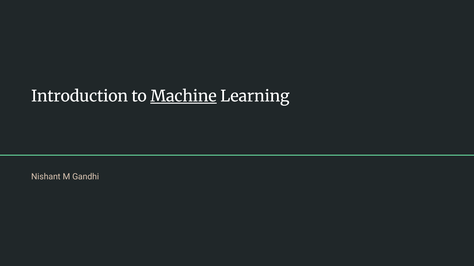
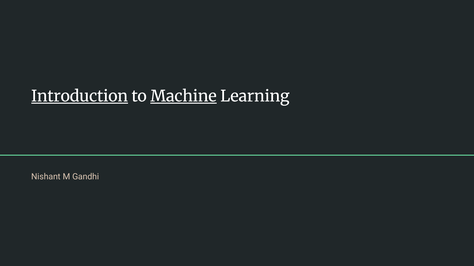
Introduction underline: none -> present (80, 96)
